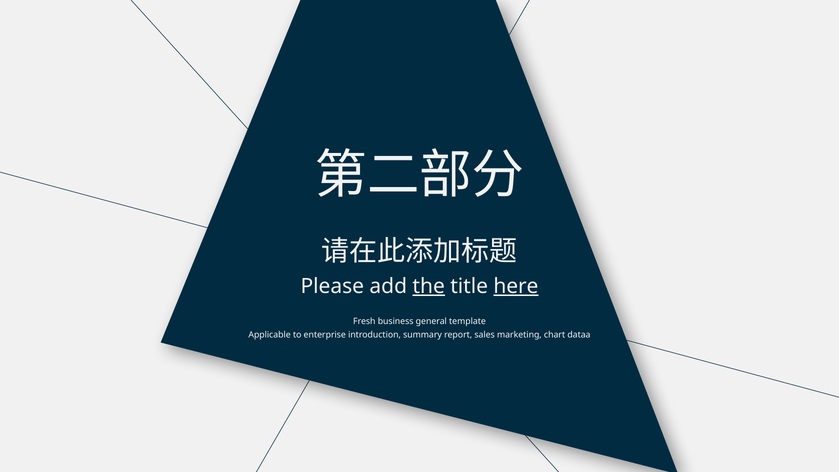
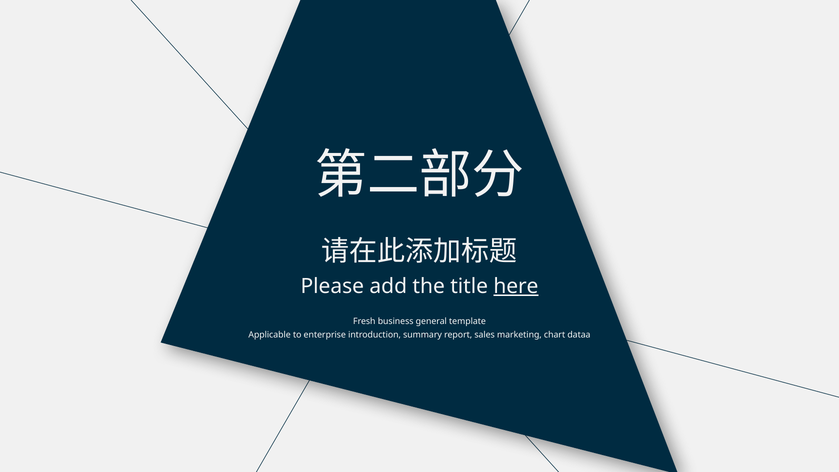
the underline: present -> none (429, 286)
